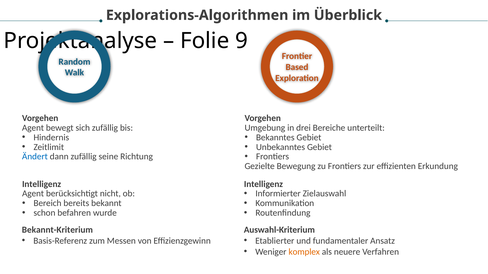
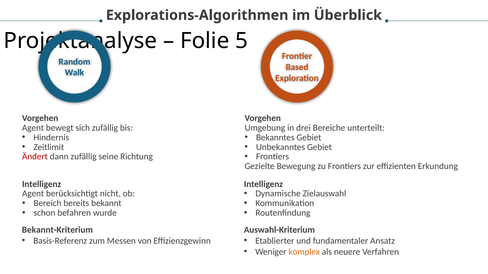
9: 9 -> 5 (242, 41)
Ändert colour: blue -> red (35, 157)
Informierter: Informierter -> Dynamische (278, 194)
